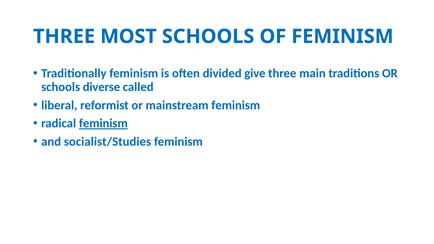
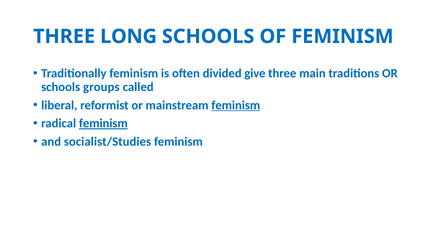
MOST: MOST -> LONG (129, 36)
diverse: diverse -> groups (101, 87)
feminism underline: none -> present (236, 105)
